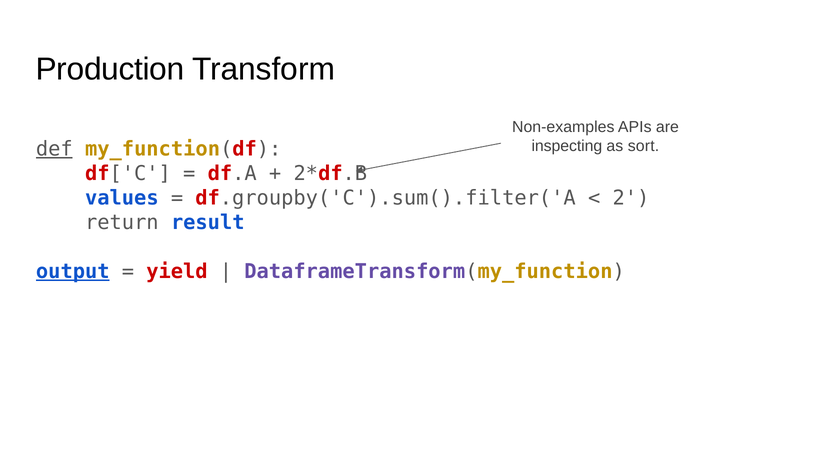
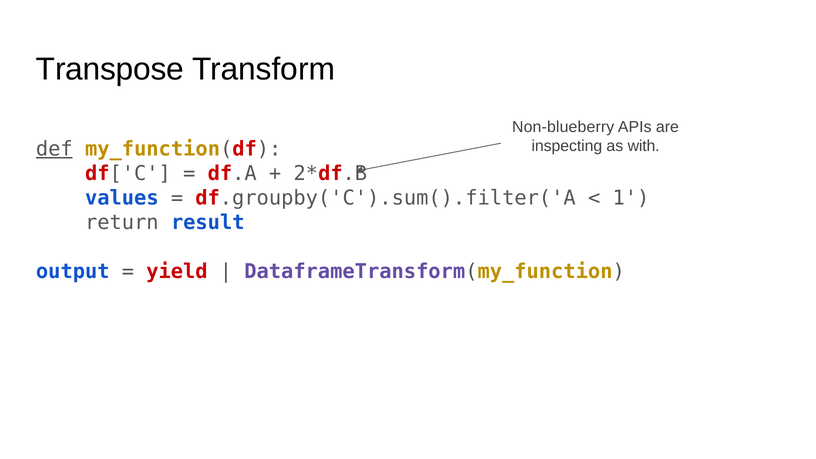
Production: Production -> Transpose (110, 69)
Non-examples: Non-examples -> Non-blueberry (563, 127)
sort: sort -> with (644, 146)
2: 2 -> 1 (631, 198)
output underline: present -> none (73, 271)
